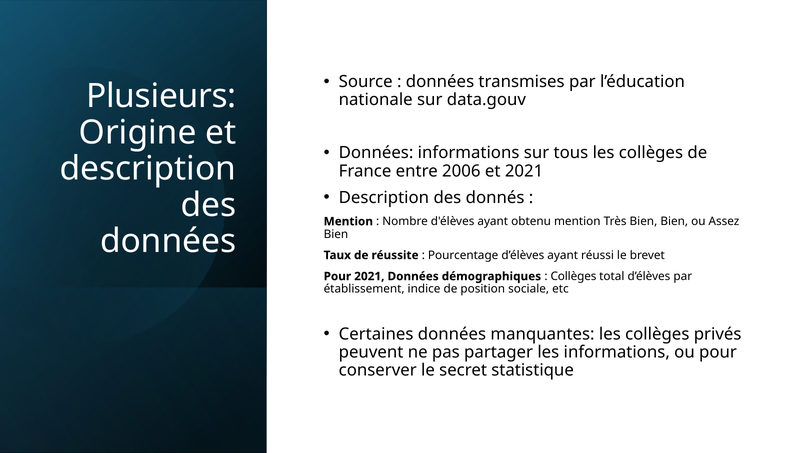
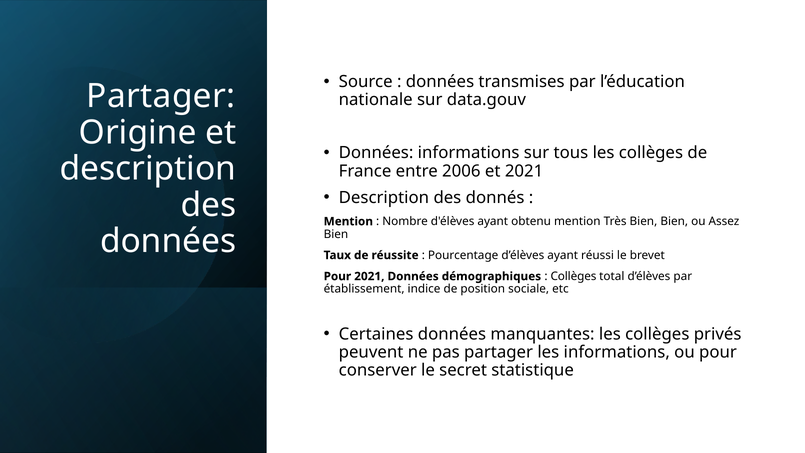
Plusieurs: Plusieurs -> Partager (161, 96)
